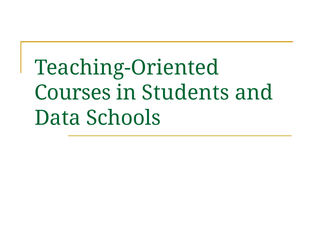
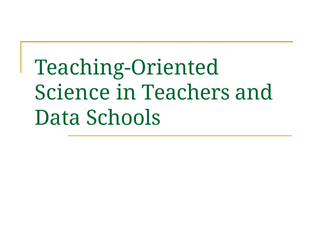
Courses: Courses -> Science (72, 93)
Students: Students -> Teachers (186, 93)
